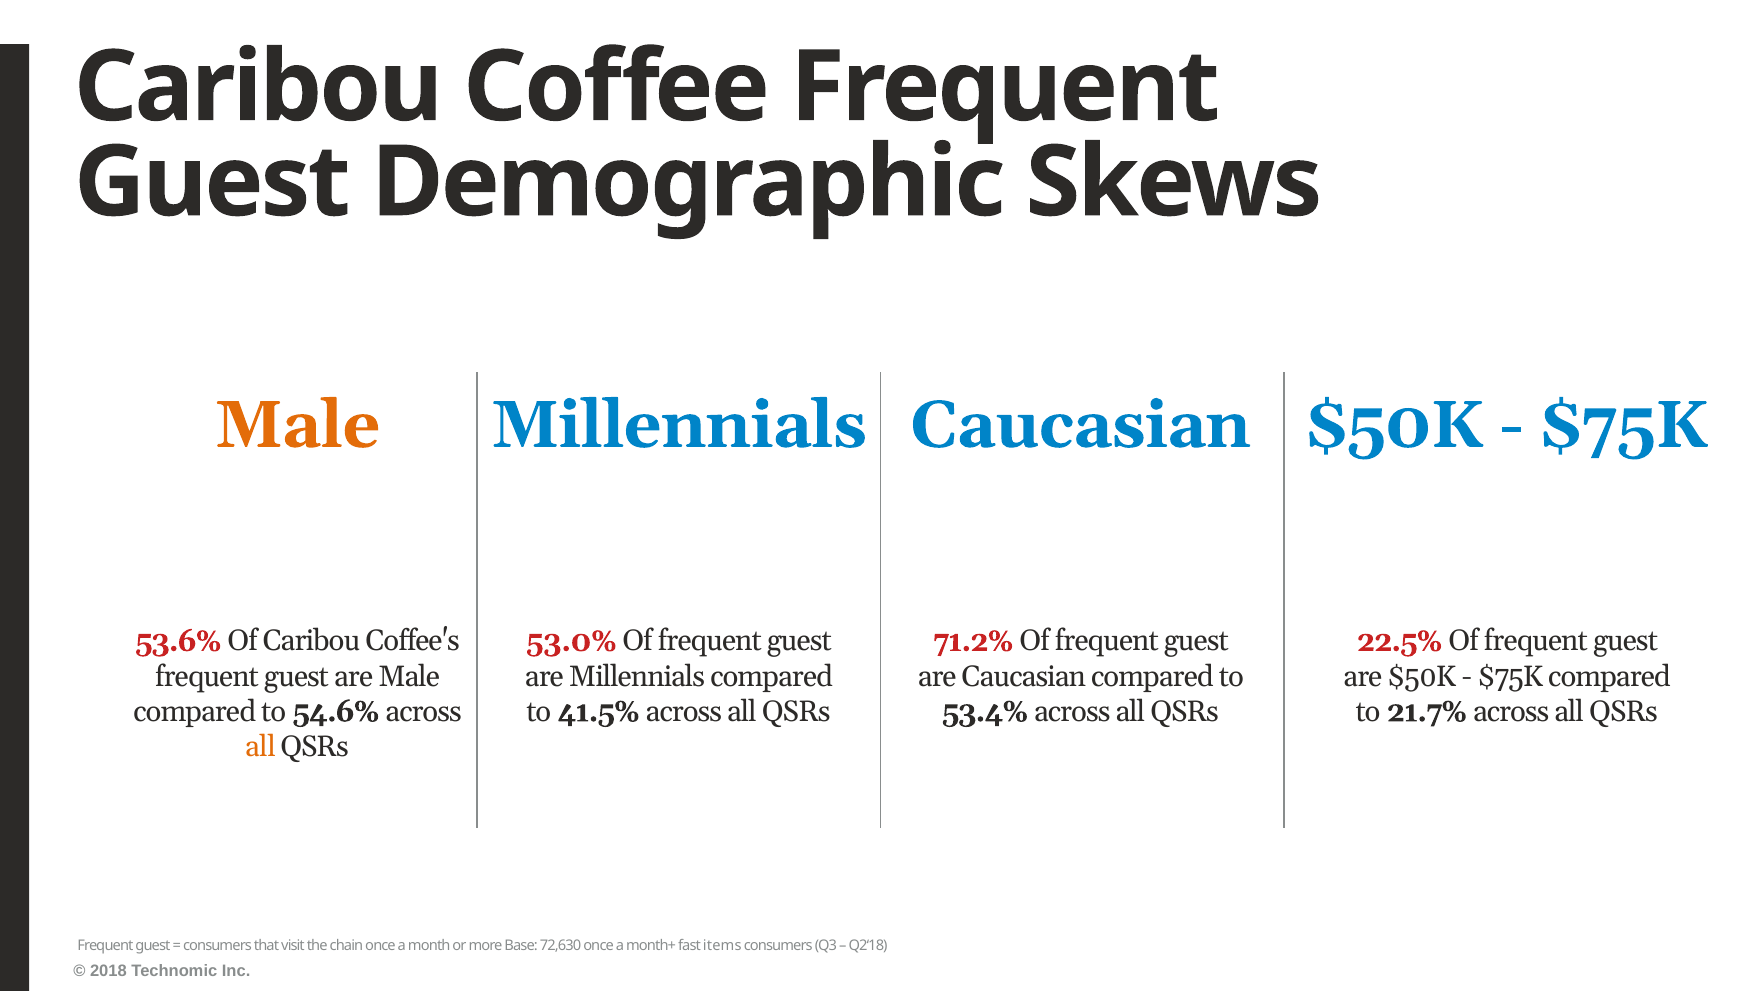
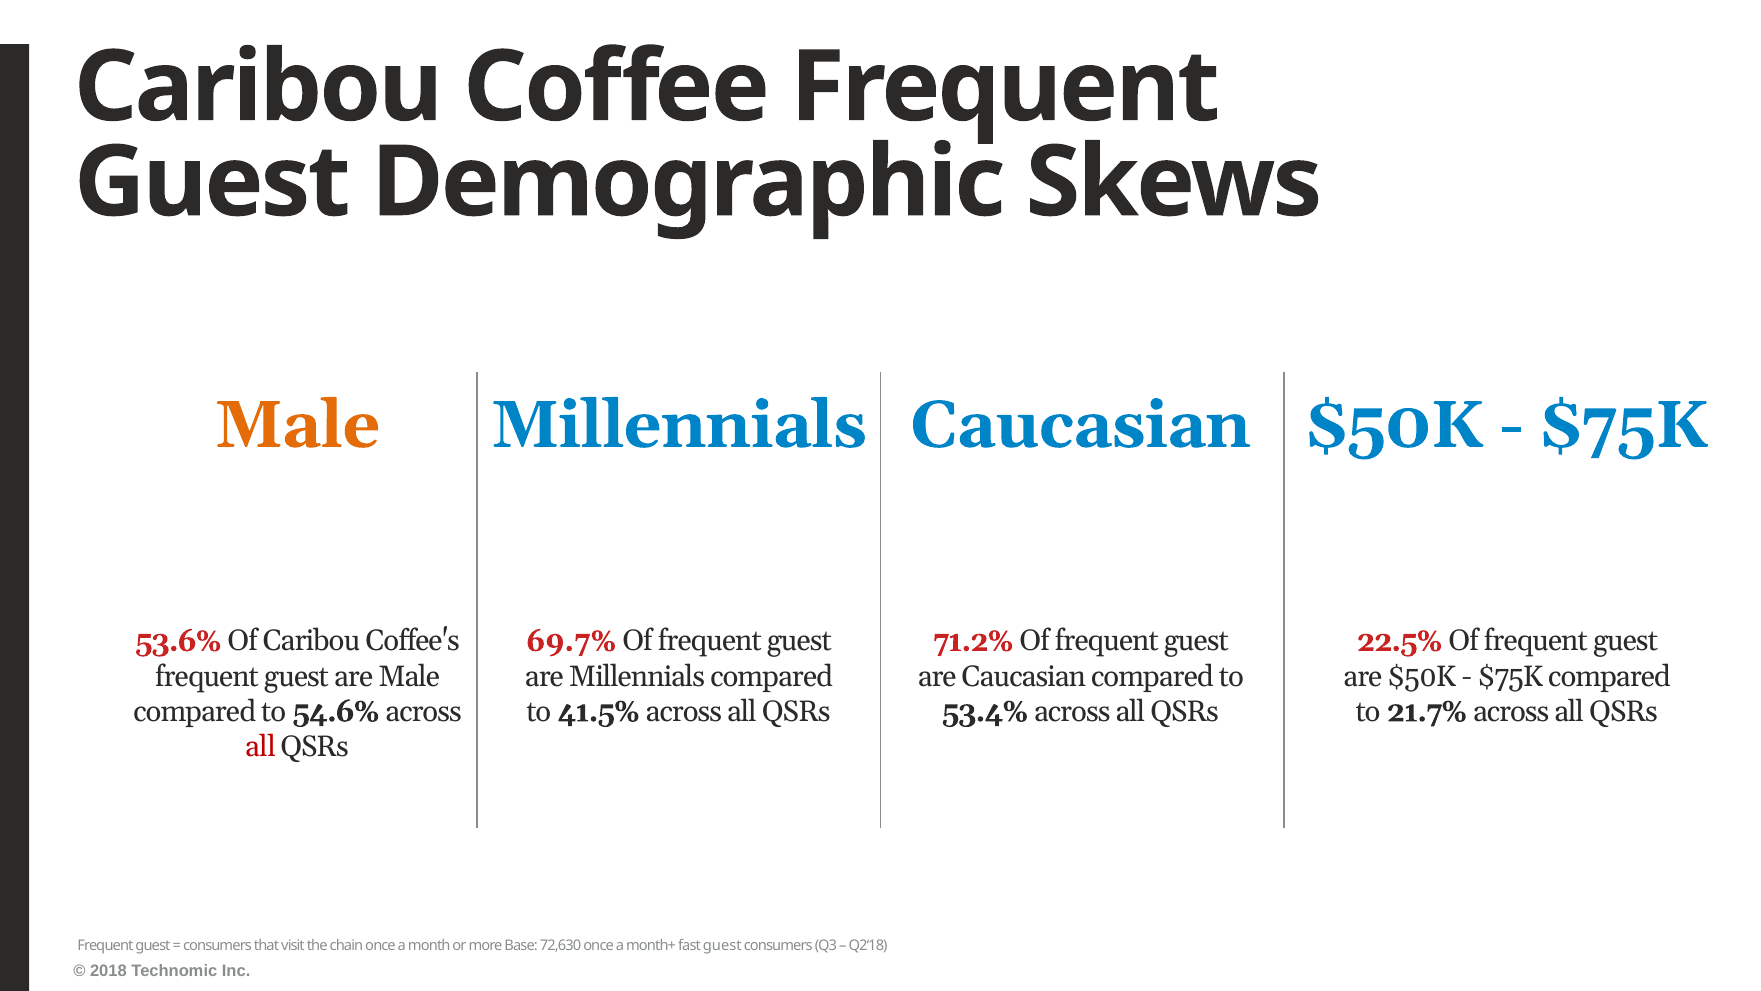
53.0%: 53.0% -> 69.7% (571, 641)
all colour: orange -> red (260, 747)
fast items: items -> guest (722, 946)
